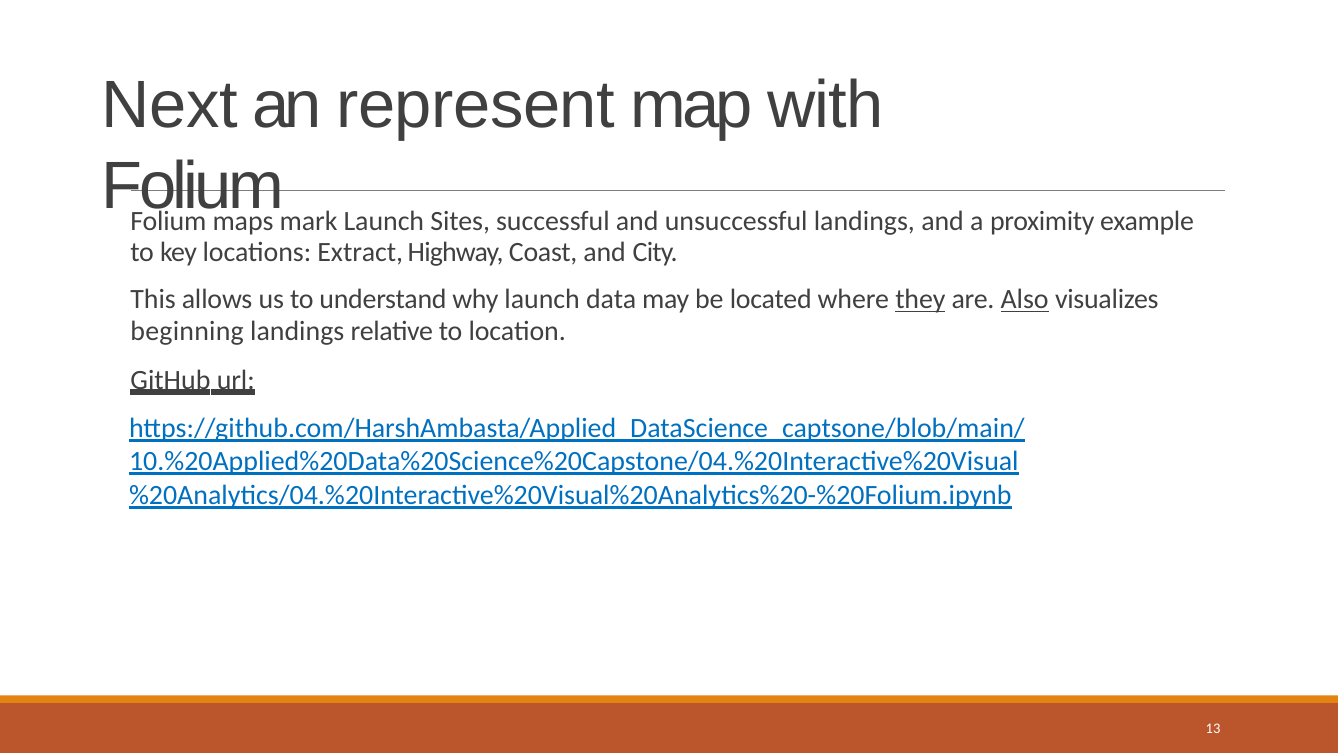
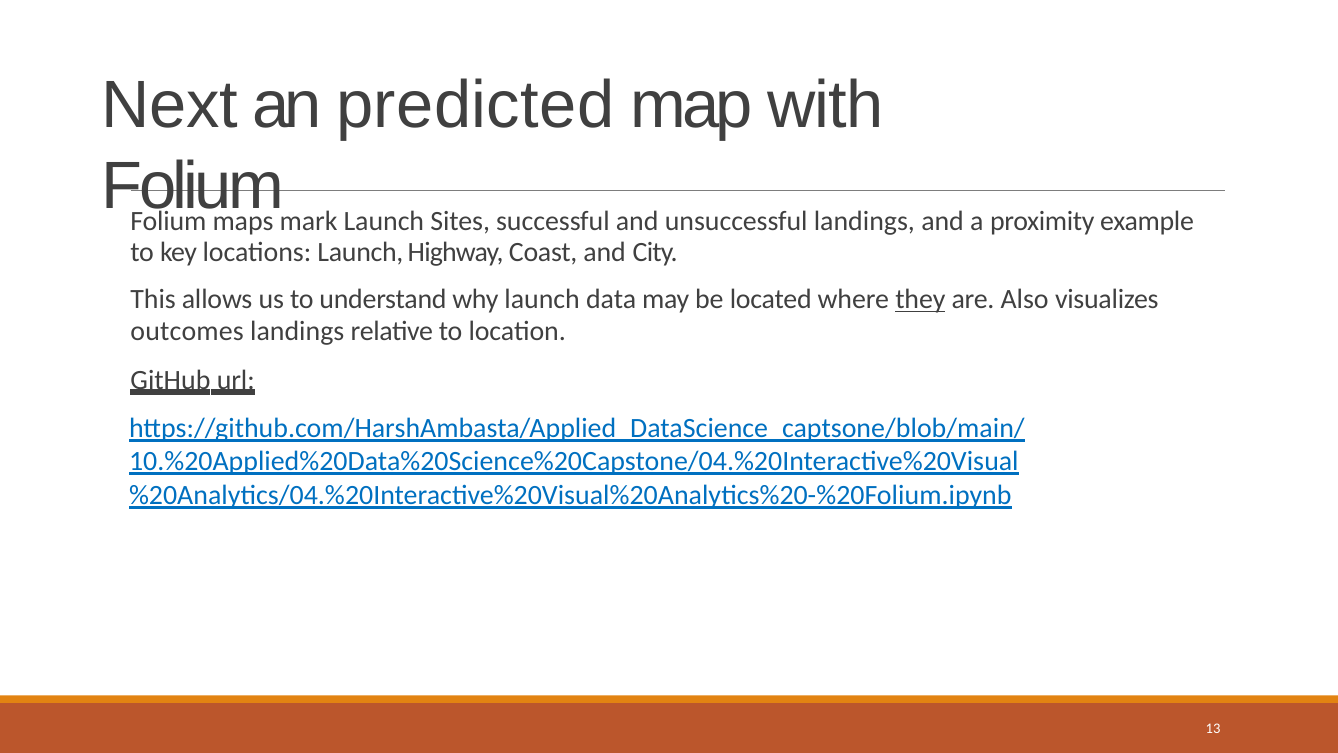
represent: represent -> predicted (475, 106)
locations Extract: Extract -> Launch (360, 252)
Also underline: present -> none (1025, 299)
beginning: beginning -> outcomes (187, 331)
